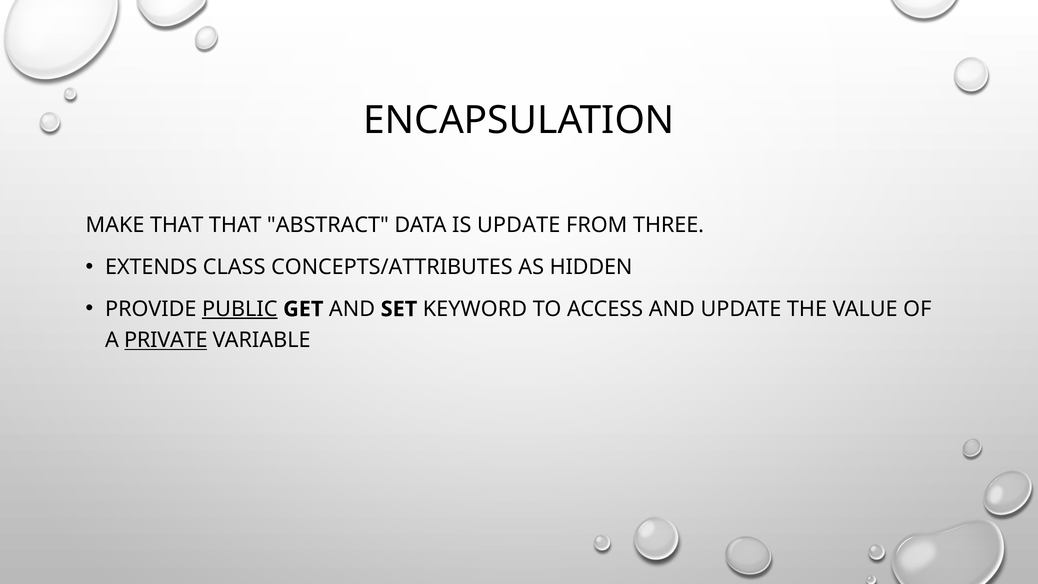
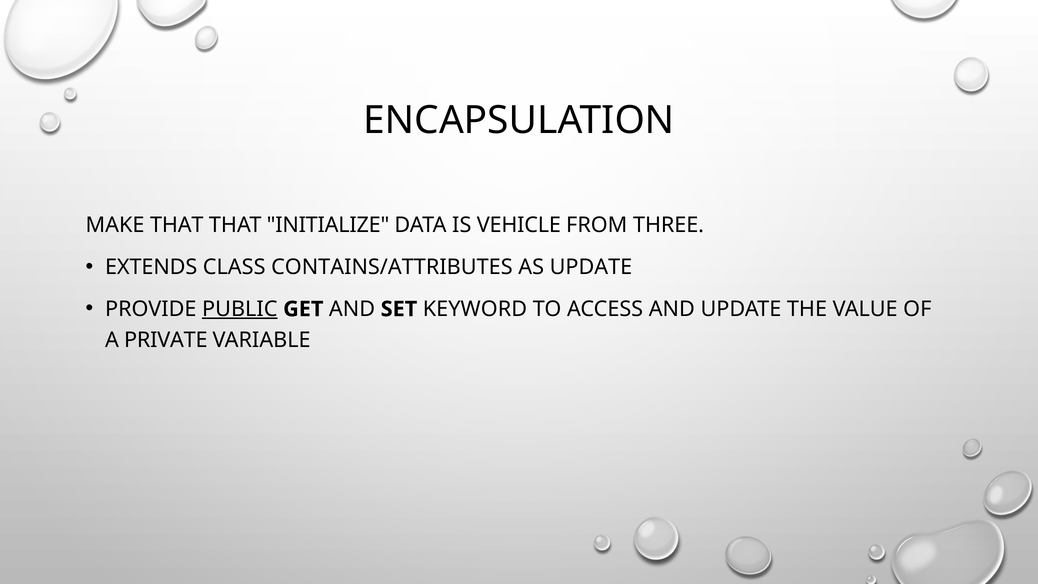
ABSTRACT: ABSTRACT -> INITIALIZE (328, 225)
IS UPDATE: UPDATE -> VEHICLE (519, 225)
CONCEPTS/ATTRIBUTES: CONCEPTS/ATTRIBUTES -> CONTAINS/ATTRIBUTES (392, 267)
AS HIDDEN: HIDDEN -> UPDATE (591, 267)
PRIVATE underline: present -> none (166, 340)
